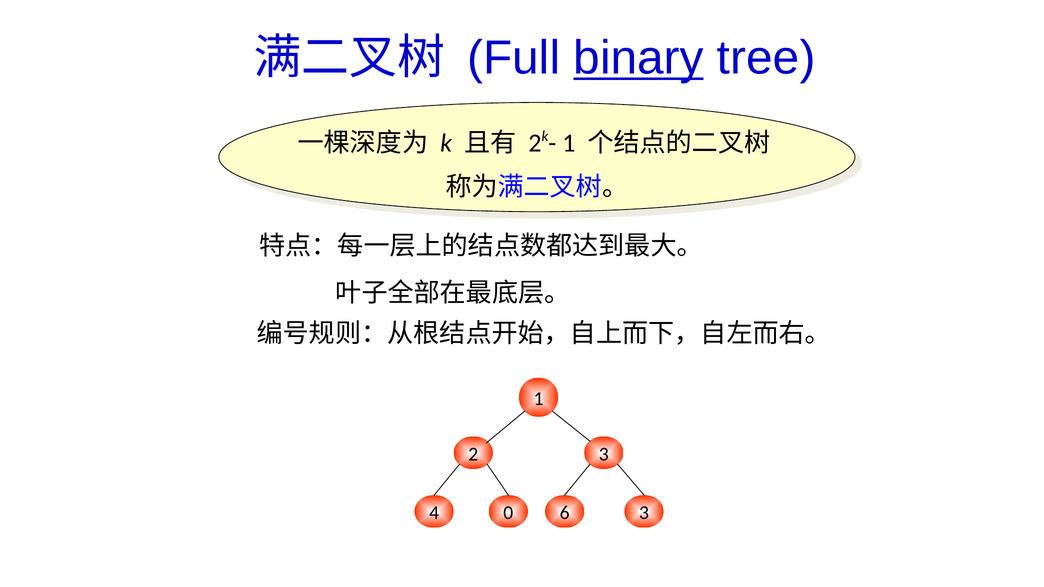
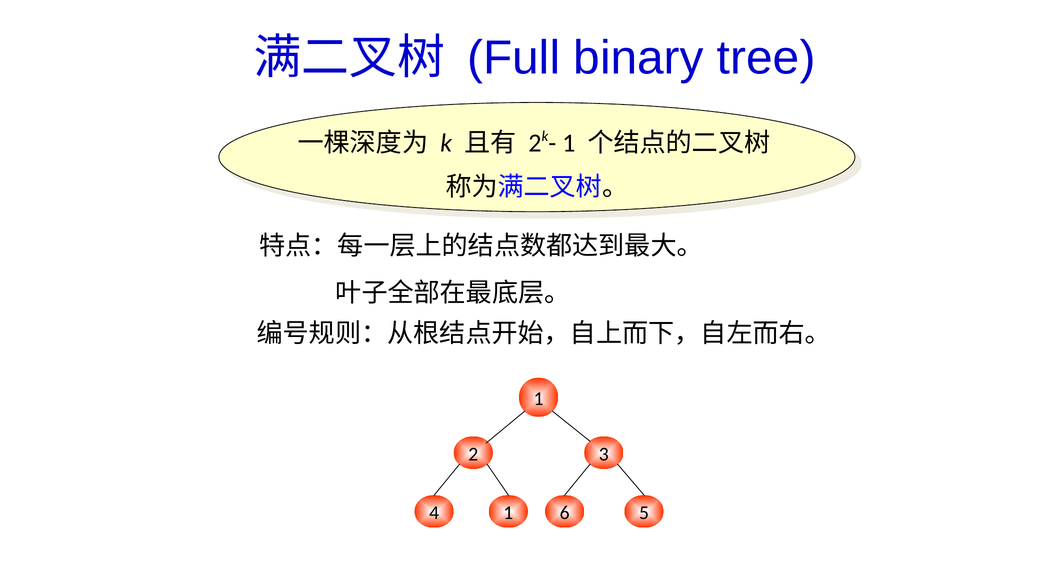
binary underline: present -> none (639, 58)
4 0: 0 -> 1 (508, 513)
6 3: 3 -> 5 (644, 513)
